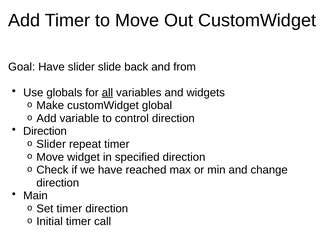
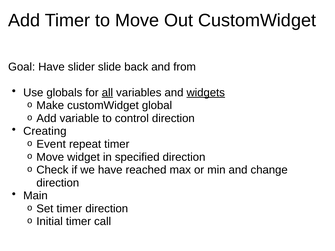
widgets underline: none -> present (206, 93)
Direction: Direction -> Creating (45, 131)
Slider: Slider -> Event (51, 144)
